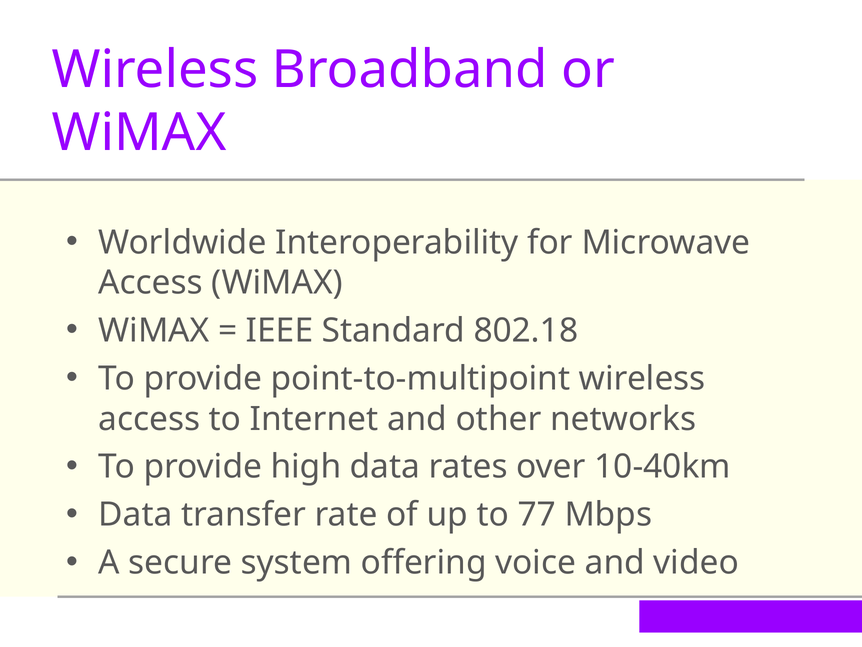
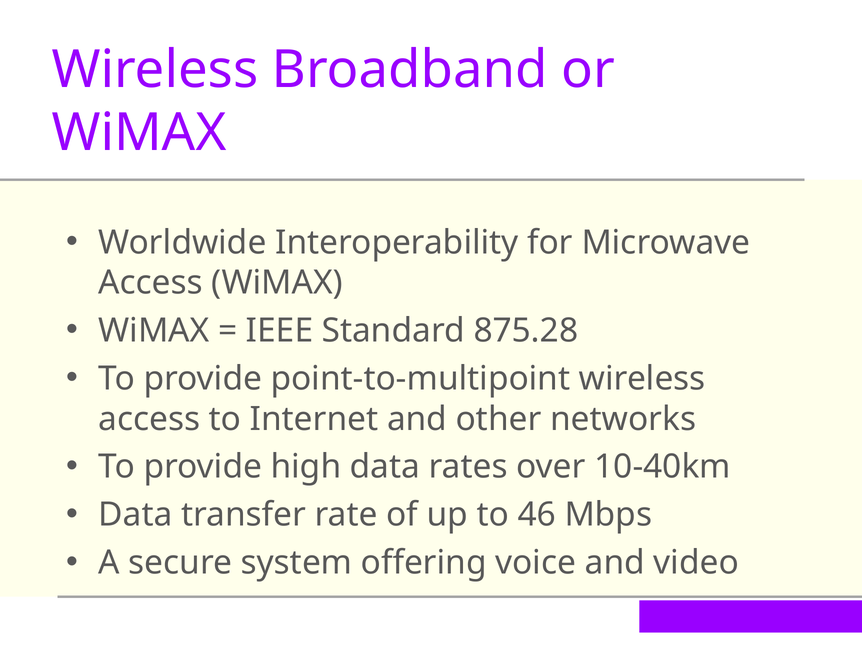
802.18: 802.18 -> 875.28 (526, 330)
77: 77 -> 46 (537, 514)
